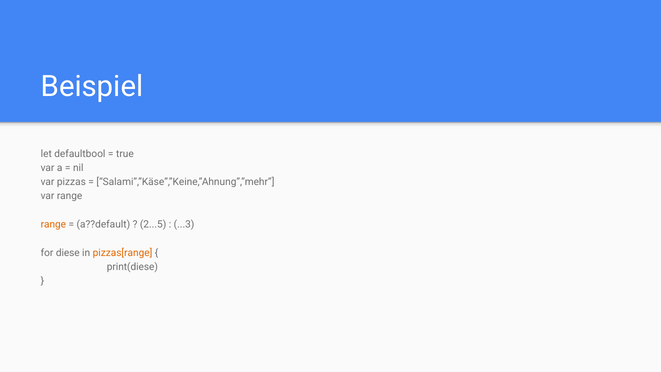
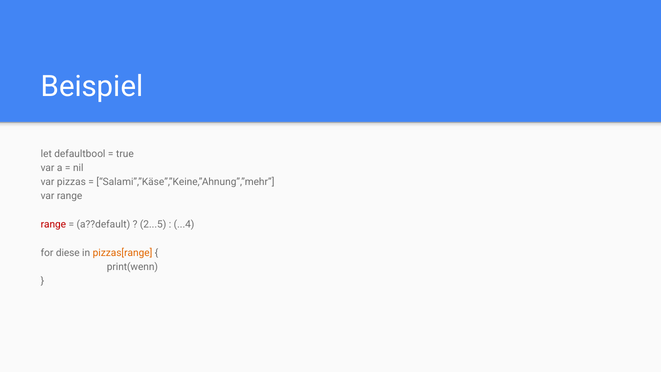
range colour: orange -> red (53, 224)
...3: ...3 -> ...4 (184, 224)
print(diese: print(diese -> print(wenn (132, 267)
